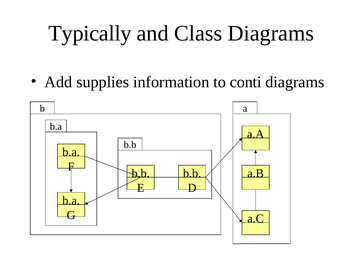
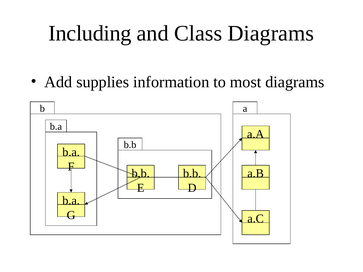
Typically: Typically -> Including (90, 33)
conti: conti -> most (246, 82)
